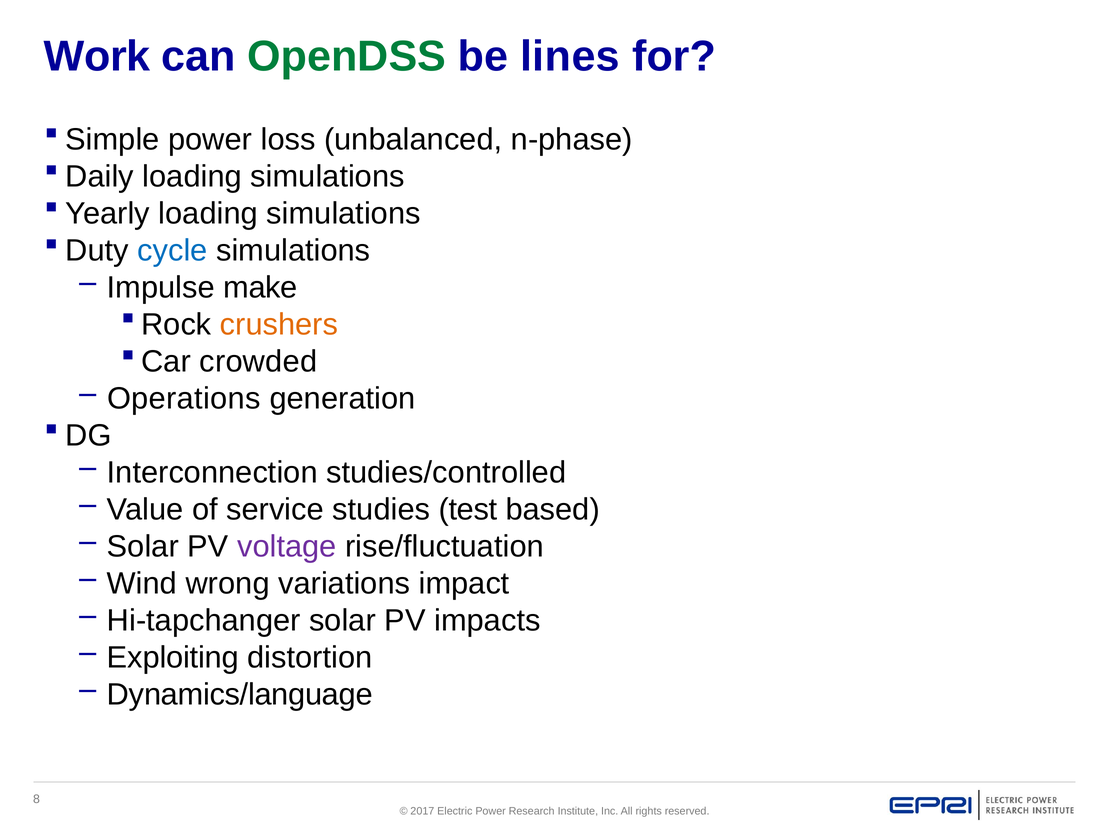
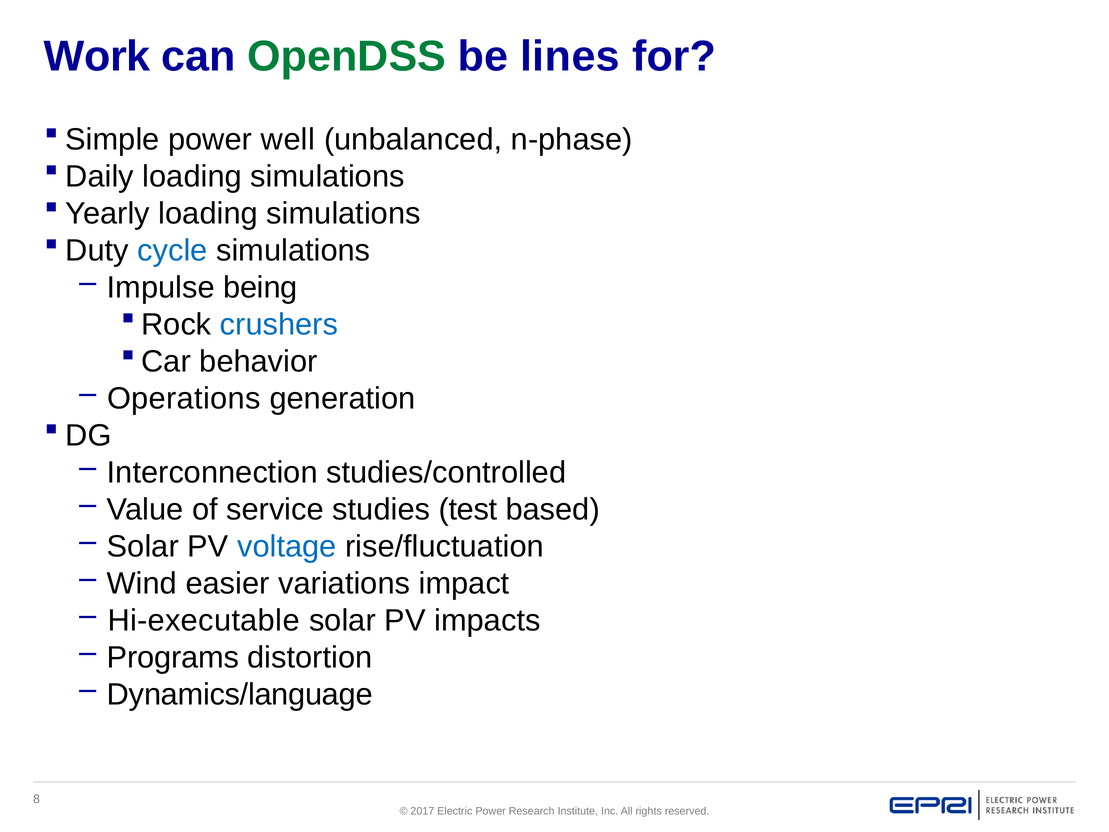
loss: loss -> well (288, 140)
make: make -> being (260, 287)
crushers colour: orange -> blue (279, 324)
crowded: crowded -> behavior (258, 361)
voltage colour: purple -> blue (287, 546)
wrong: wrong -> easier (228, 583)
Hi-tapchanger: Hi-tapchanger -> Hi-executable (204, 620)
Exploiting: Exploiting -> Programs (173, 657)
